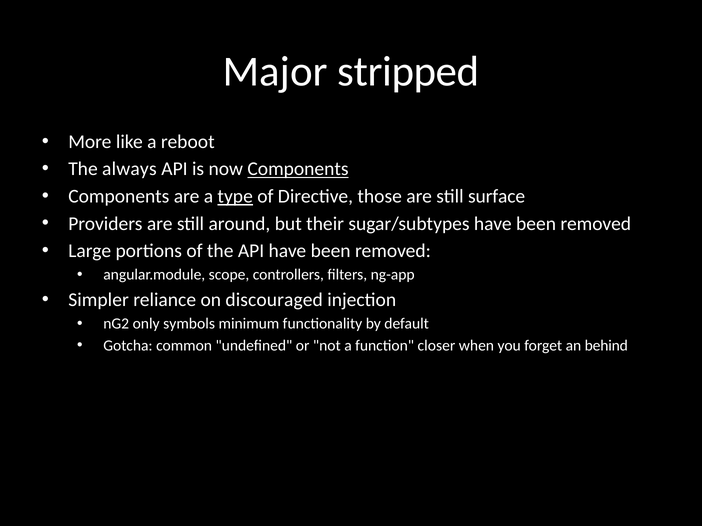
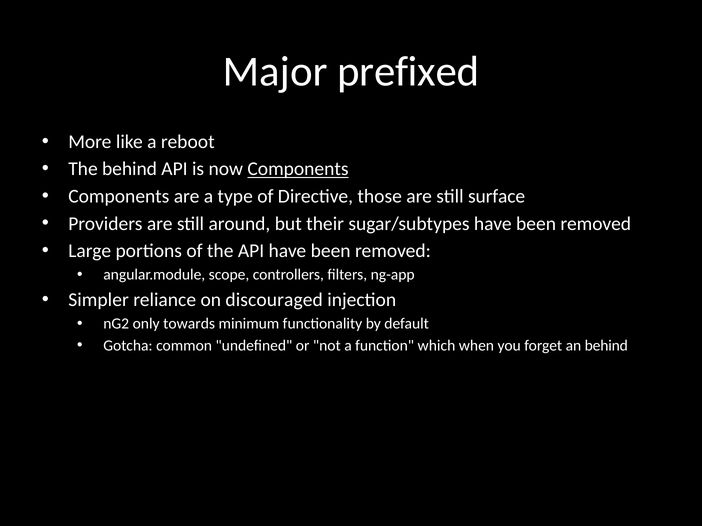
stripped: stripped -> prefixed (408, 72)
The always: always -> behind (129, 169)
type underline: present -> none (235, 196)
symbols: symbols -> towards (189, 324)
closer: closer -> which (436, 346)
